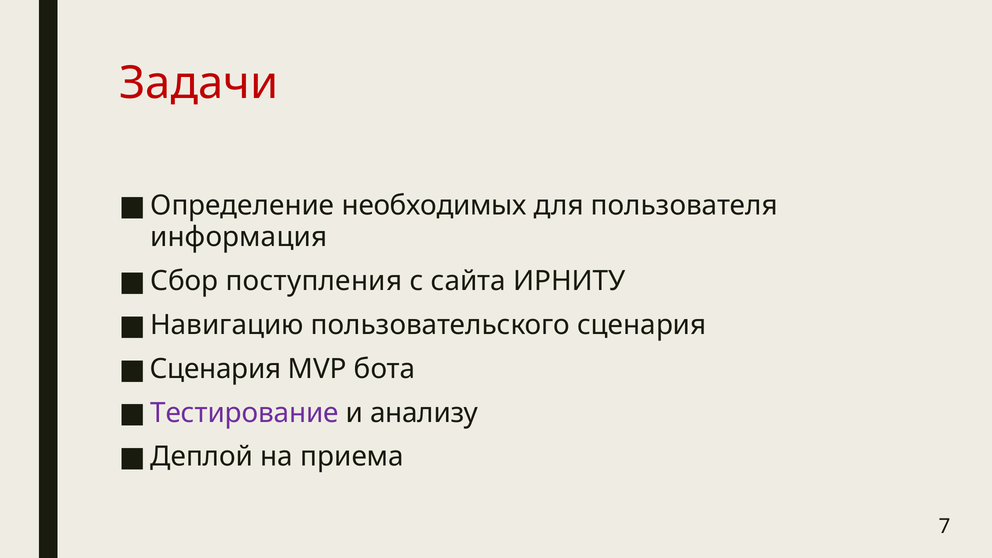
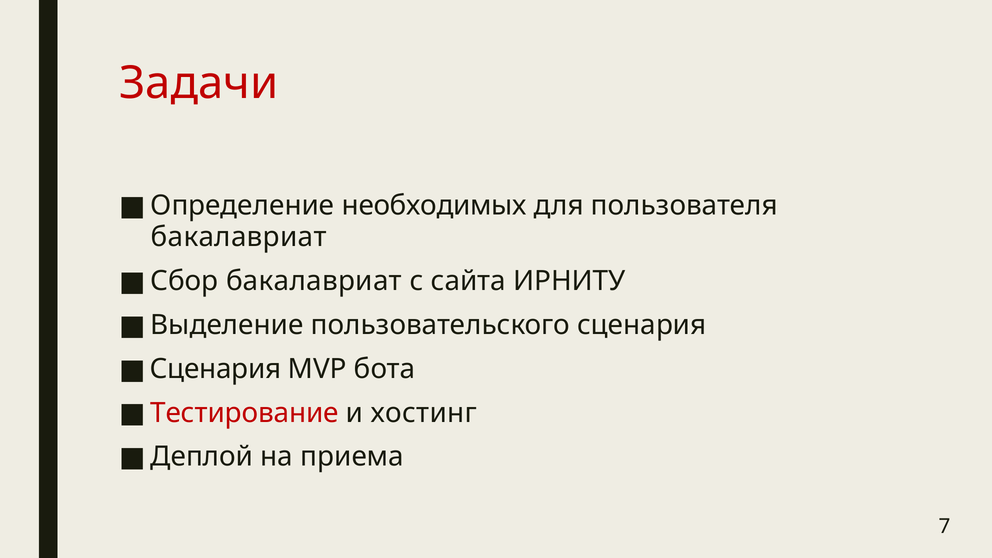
информация: информация -> бакалавриат (239, 237)
Сбор поступления: поступления -> бакалавриат (314, 281)
Навигацию: Навигацию -> Выделение (227, 325)
Тестирование colour: purple -> red (245, 413)
анализу: анализу -> хостинг (424, 413)
